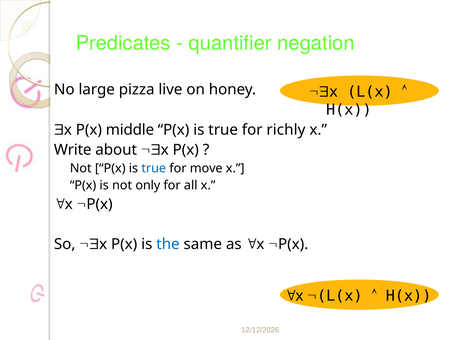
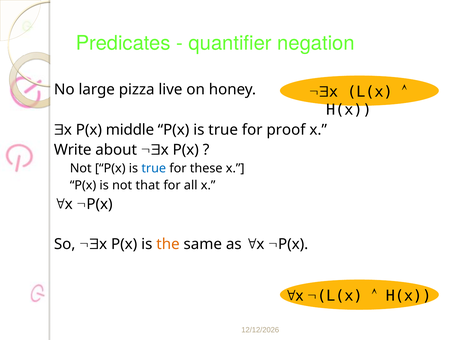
richly: richly -> proof (286, 130)
move: move -> these (206, 169)
only: only -> that (148, 186)
the colour: blue -> orange (168, 245)
